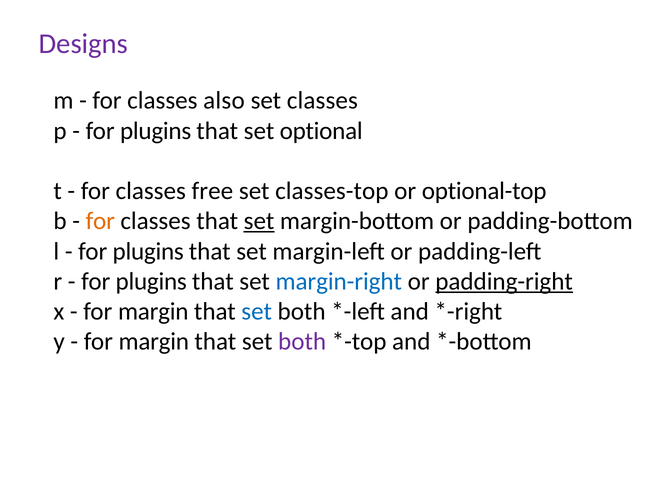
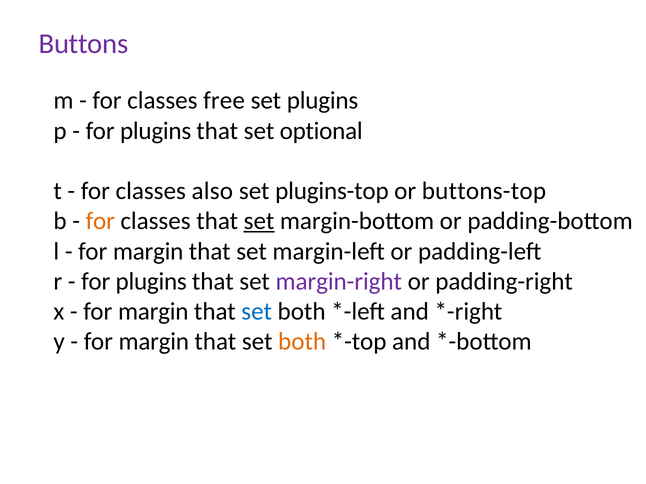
Designs: Designs -> Buttons (84, 44)
also: also -> free (224, 101)
set classes: classes -> plugins (323, 101)
free: free -> also (212, 191)
classes-top: classes-top -> plugins-top (332, 191)
optional-top: optional-top -> buttons-top (484, 191)
plugins: plugins -> margin (148, 252)
margin-right colour: blue -> purple (339, 282)
padding-right underline: present -> none (504, 282)
both colour: purple -> orange (302, 342)
